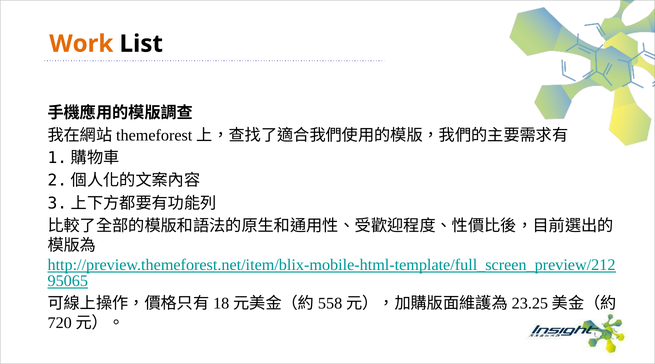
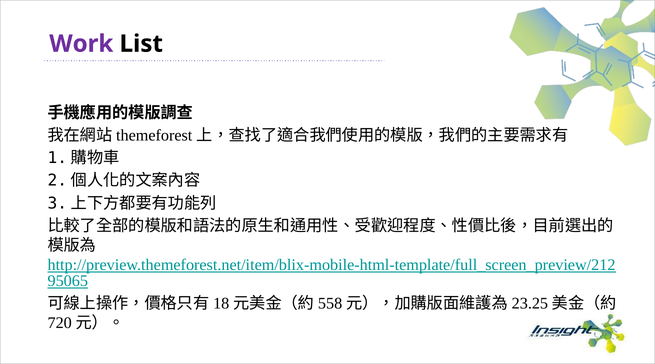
Work colour: orange -> purple (81, 44)
